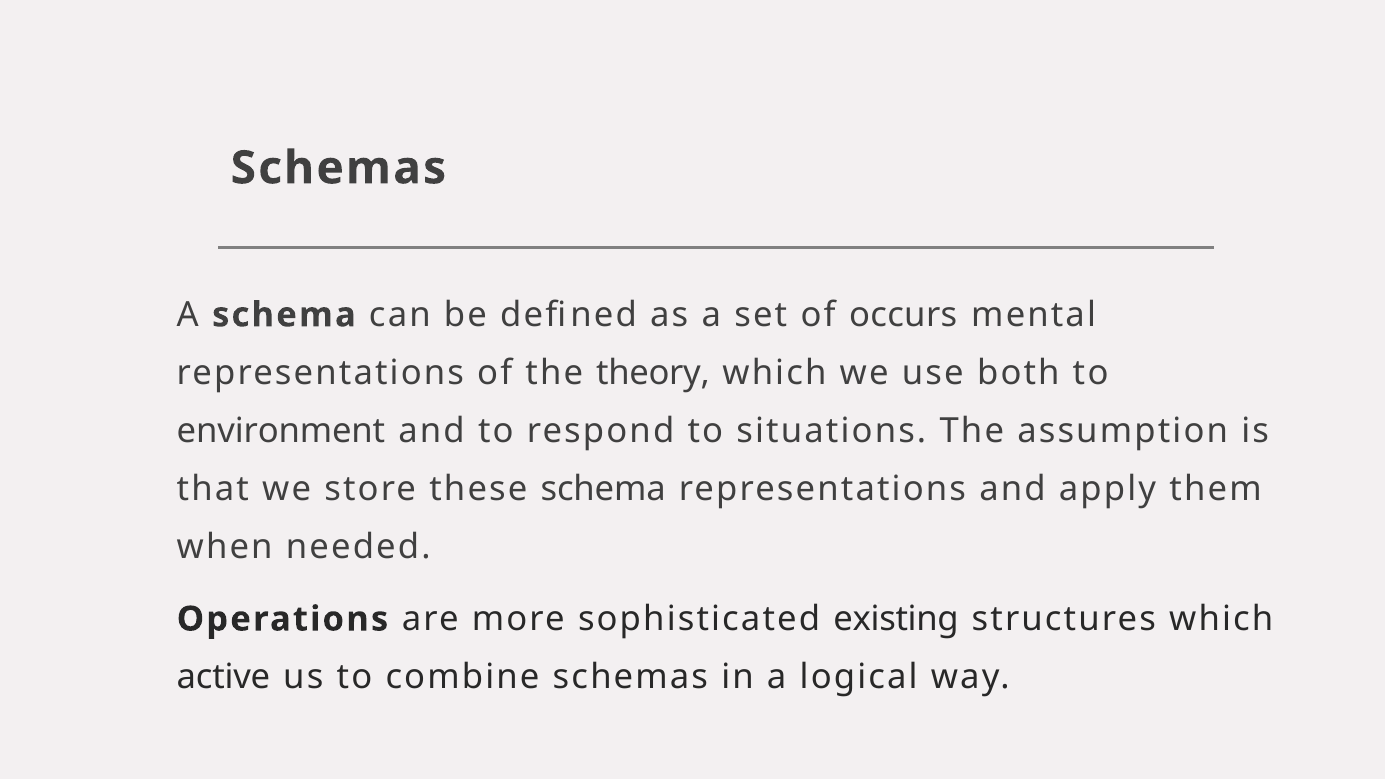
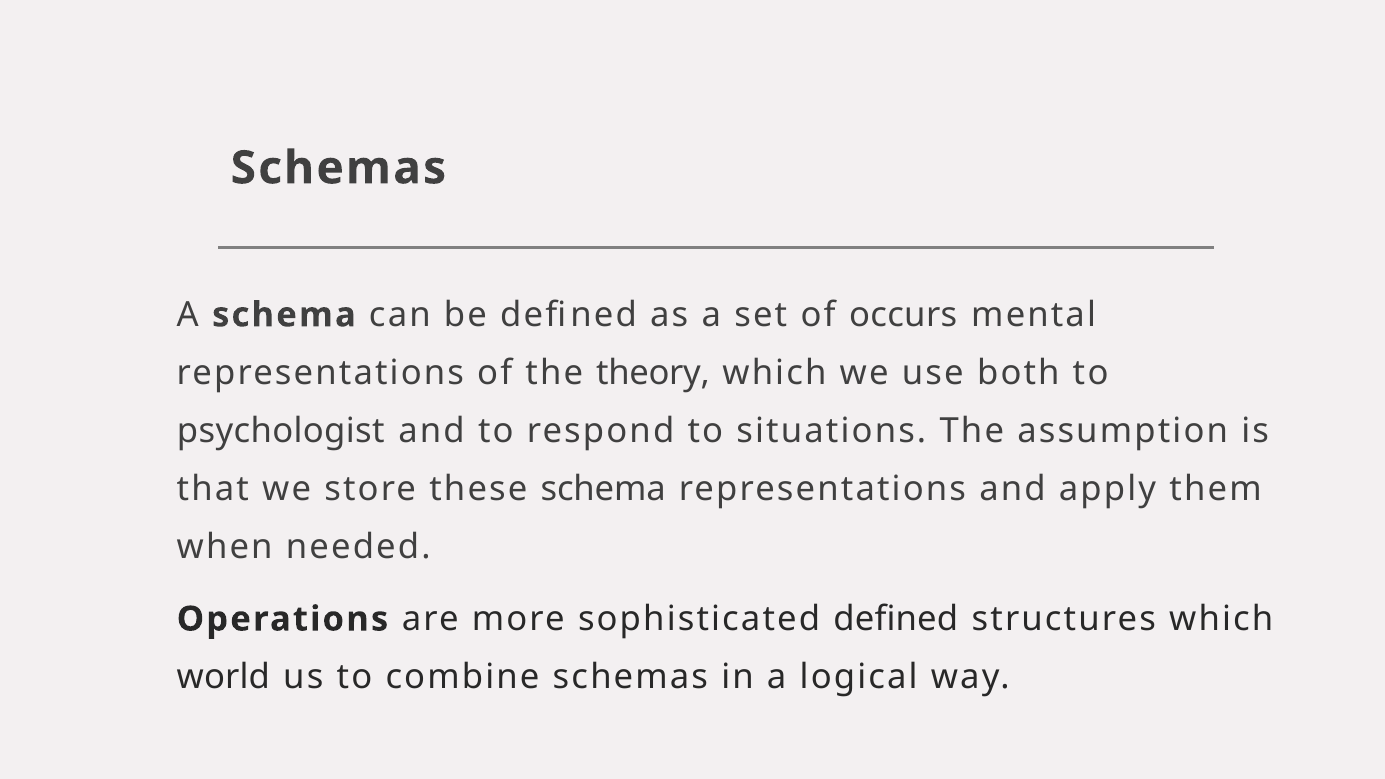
environment: environment -> psychologist (281, 431)
sophisticated existing: existing -> defined (896, 619)
active: active -> world (223, 677)
